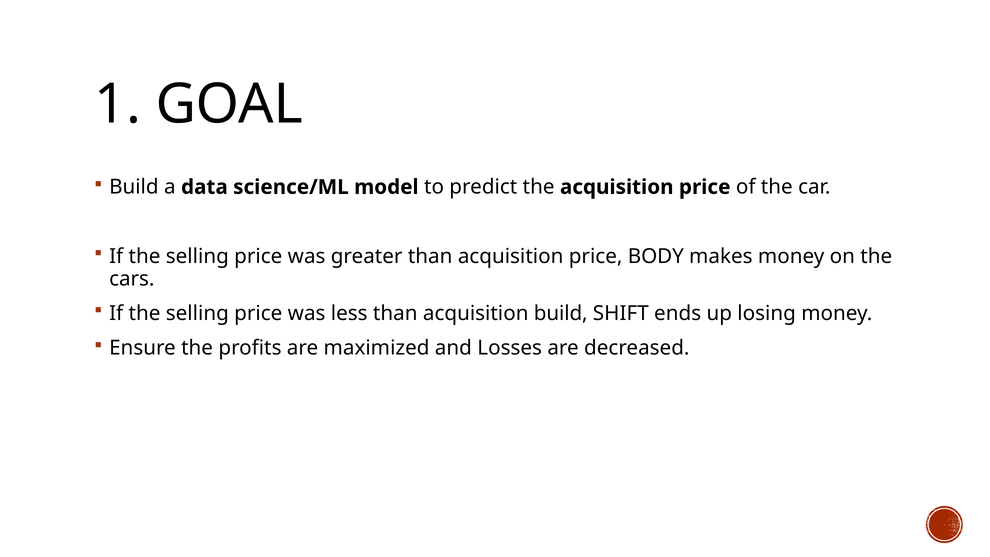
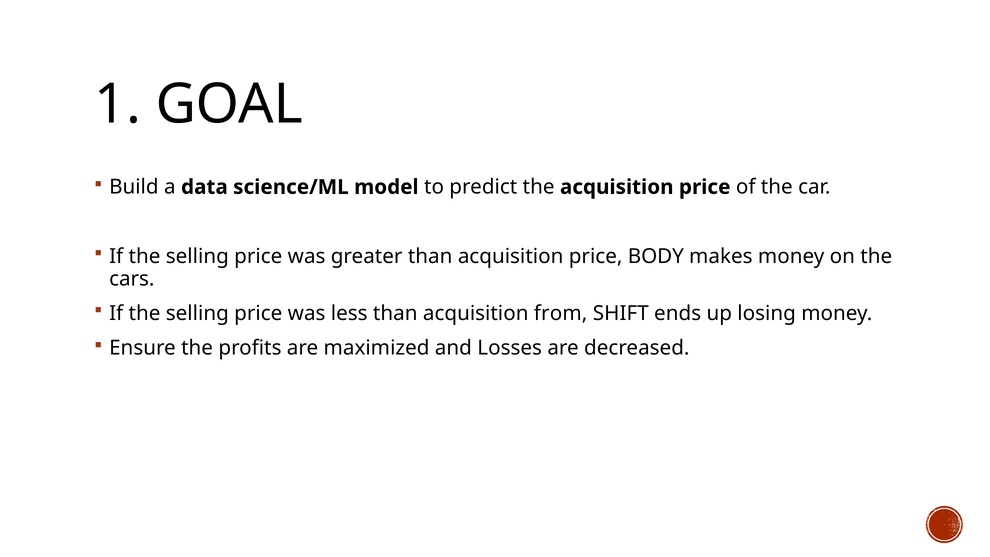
acquisition build: build -> from (561, 313)
